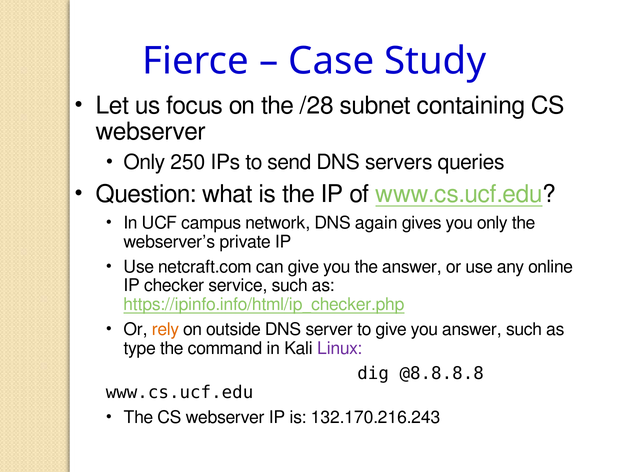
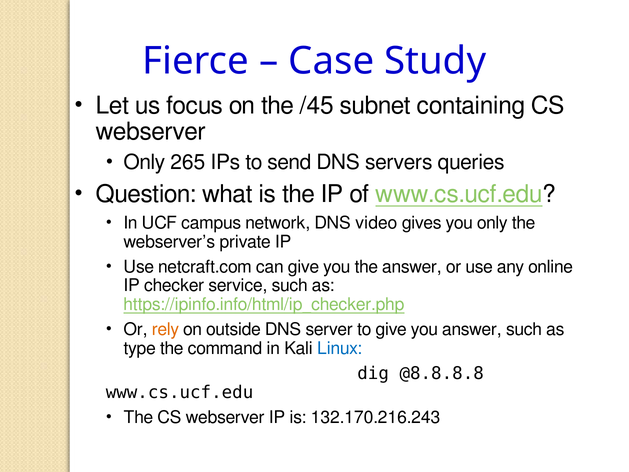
/28: /28 -> /45 (317, 105)
250: 250 -> 265 (188, 162)
again: again -> video (376, 223)
Linux colour: purple -> blue (340, 348)
